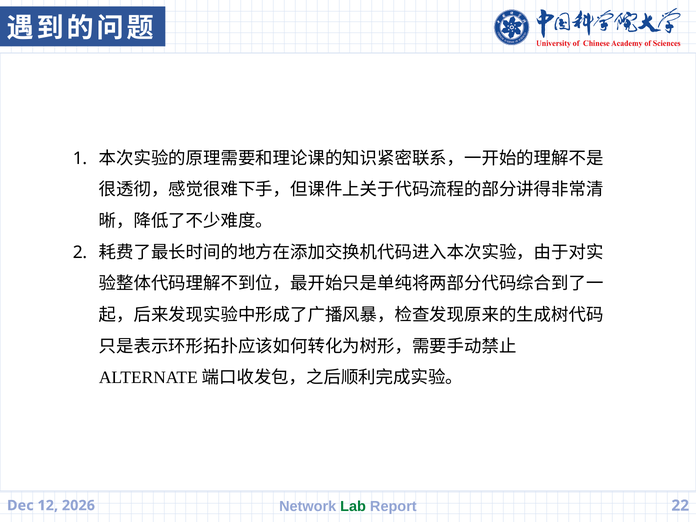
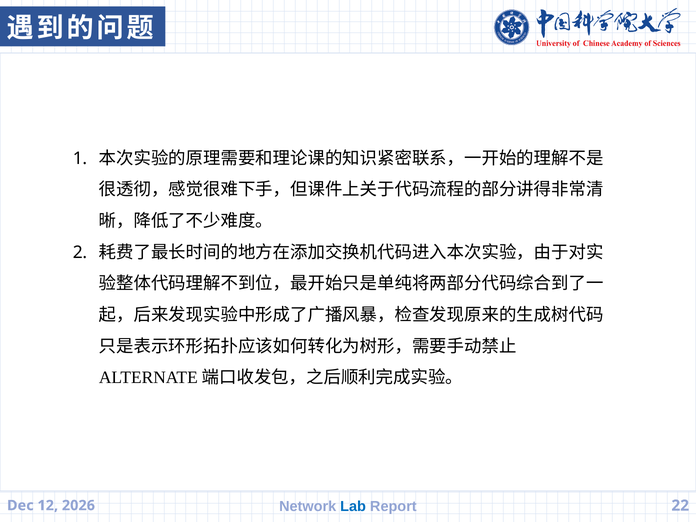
Lab colour: green -> blue (353, 507)
